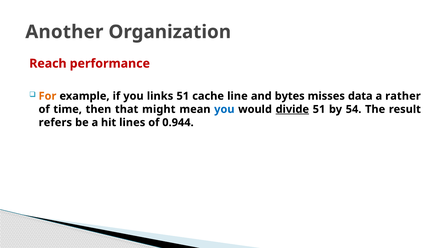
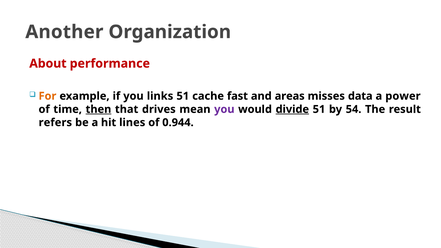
Reach: Reach -> About (48, 64)
line: line -> fast (237, 96)
bytes: bytes -> areas (290, 96)
rather: rather -> power (403, 96)
then underline: none -> present (98, 109)
might: might -> drives (159, 109)
you colour: blue -> purple (224, 109)
